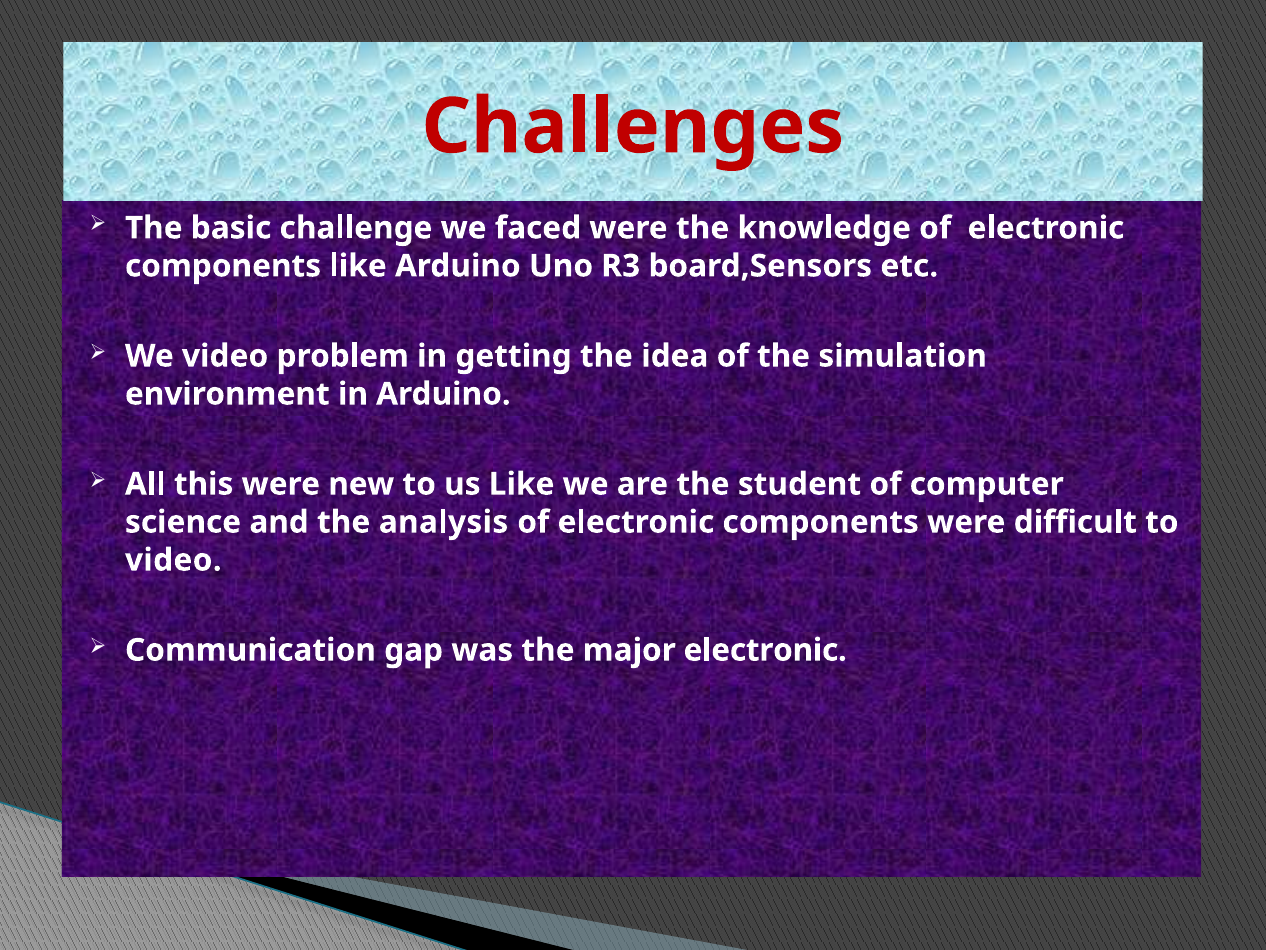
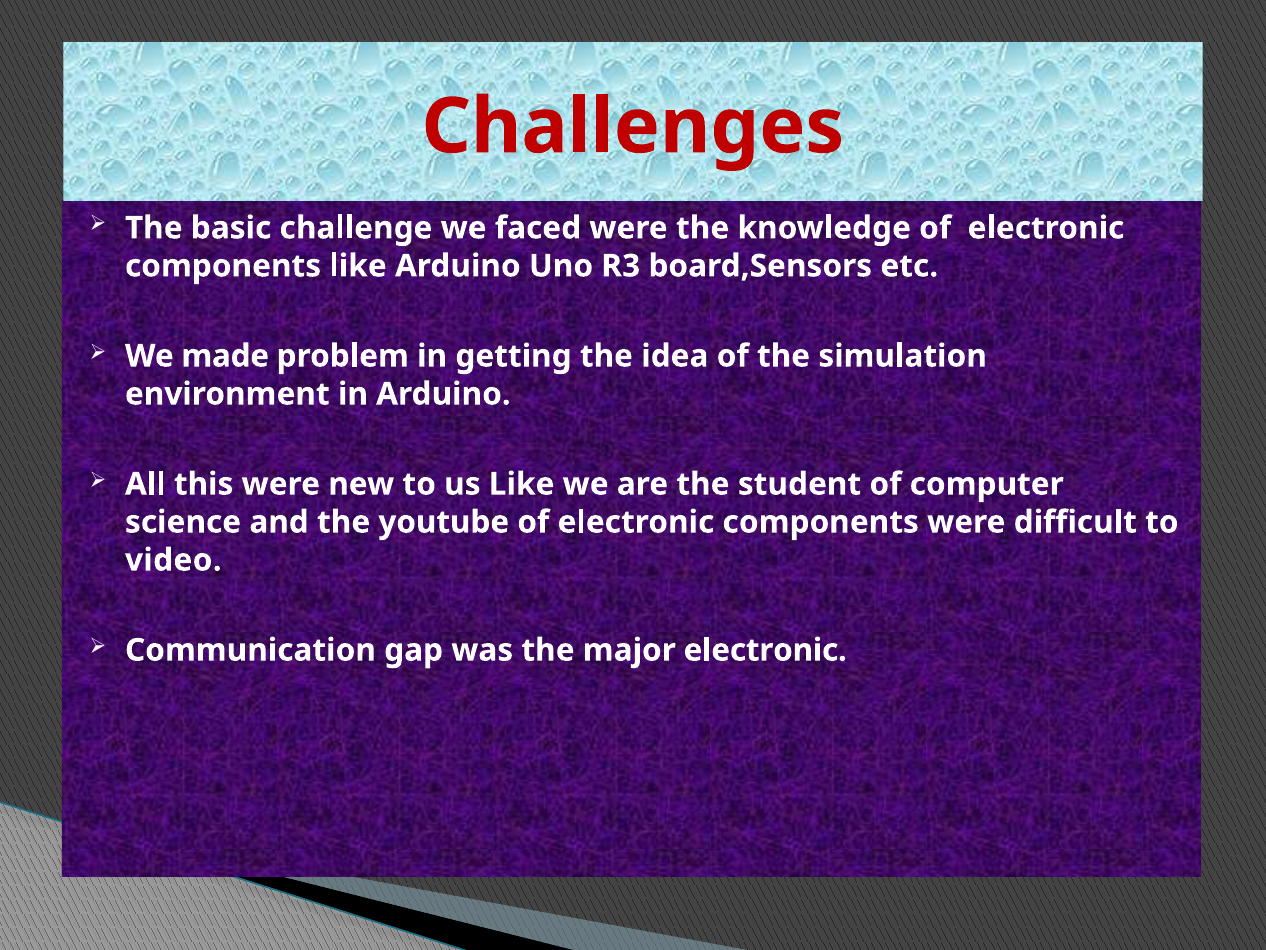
We video: video -> made (225, 356)
analysis: analysis -> youtube (444, 522)
